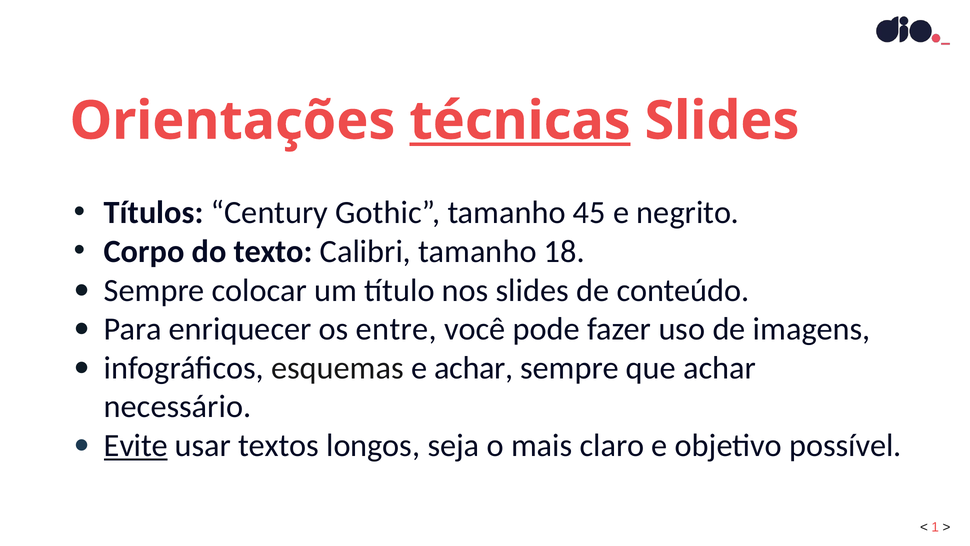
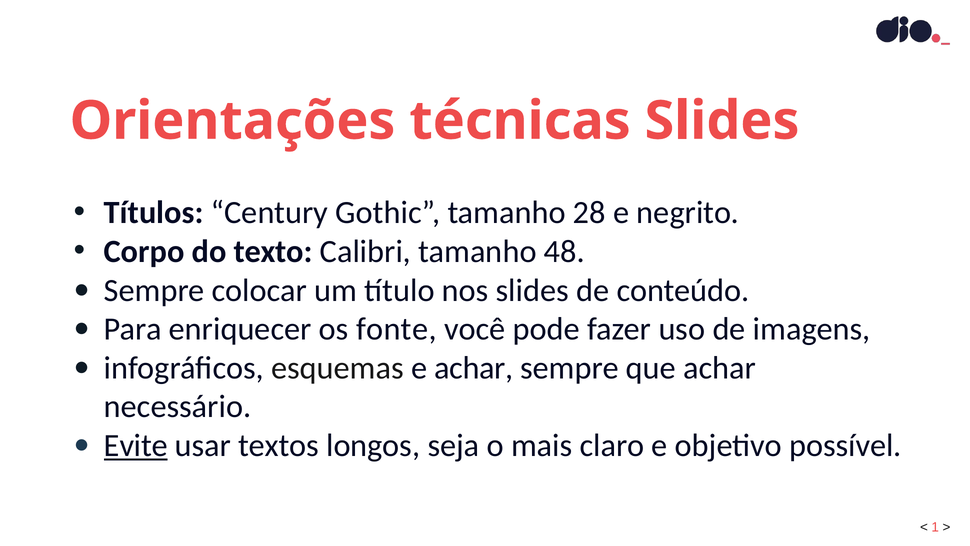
técnicas underline: present -> none (520, 121)
45: 45 -> 28 (589, 213)
18: 18 -> 48 (564, 251)
entre: entre -> fonte (396, 329)
